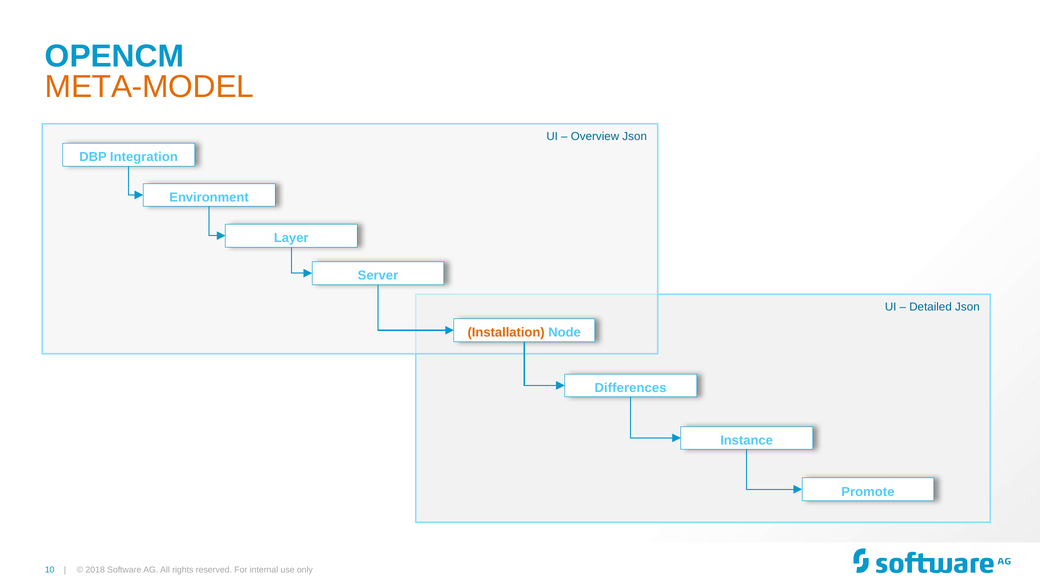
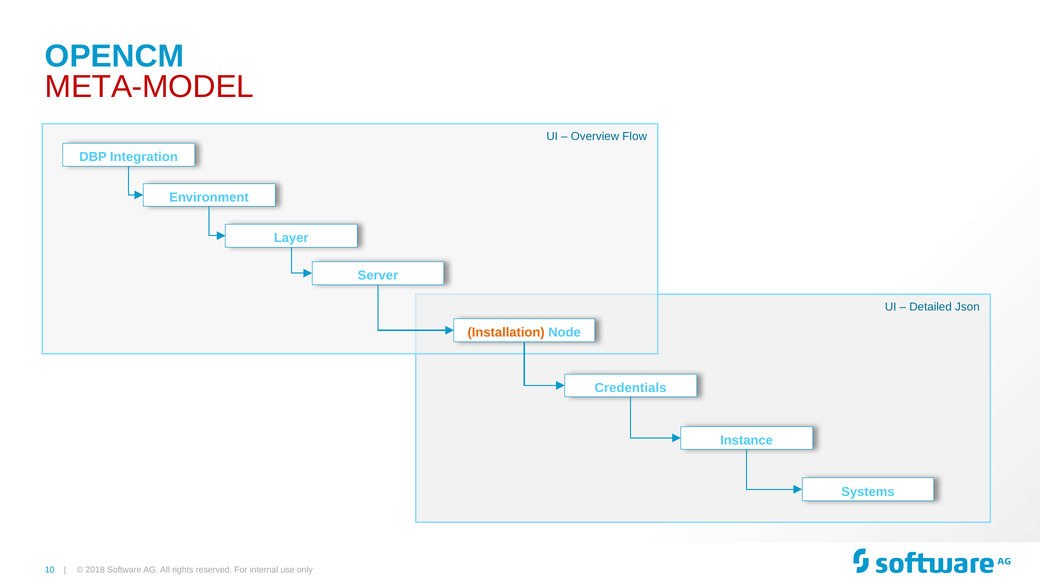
META-MODEL colour: orange -> red (150, 87)
Overview Json: Json -> Flow (635, 136)
Differences: Differences -> Credentials (631, 388)
Promote: Promote -> Systems (868, 492)
